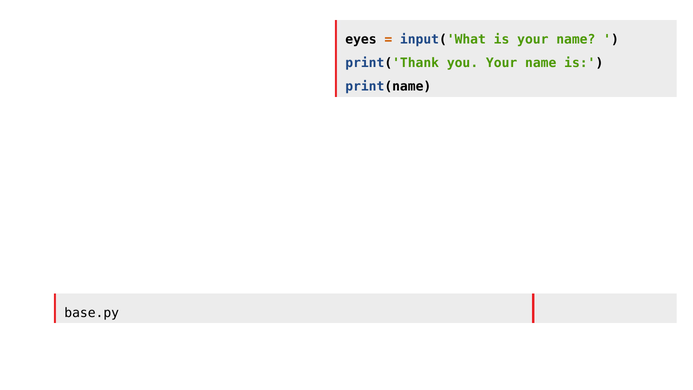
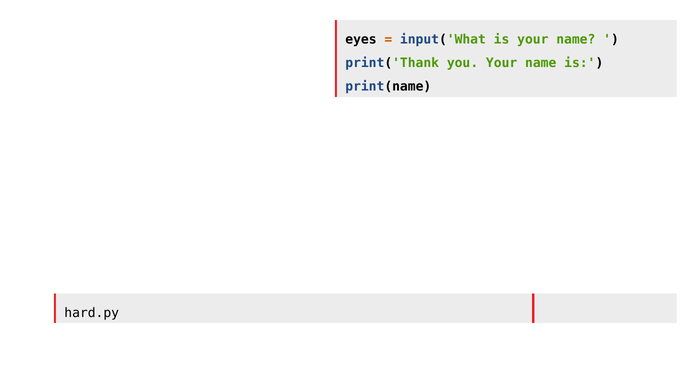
base.py: base.py -> hard.py (92, 313)
